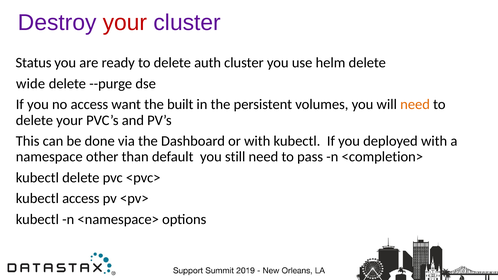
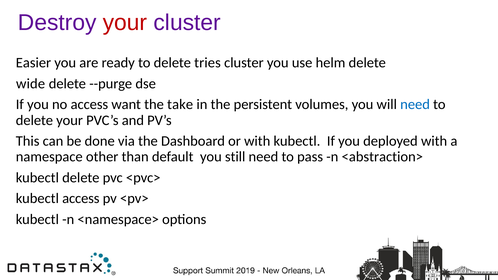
Status: Status -> Easier (33, 63)
auth: auth -> tries (207, 63)
built: built -> take (180, 105)
need colour: orange -> blue (415, 105)
<completion>: <completion> -> <abstraction> (382, 157)
